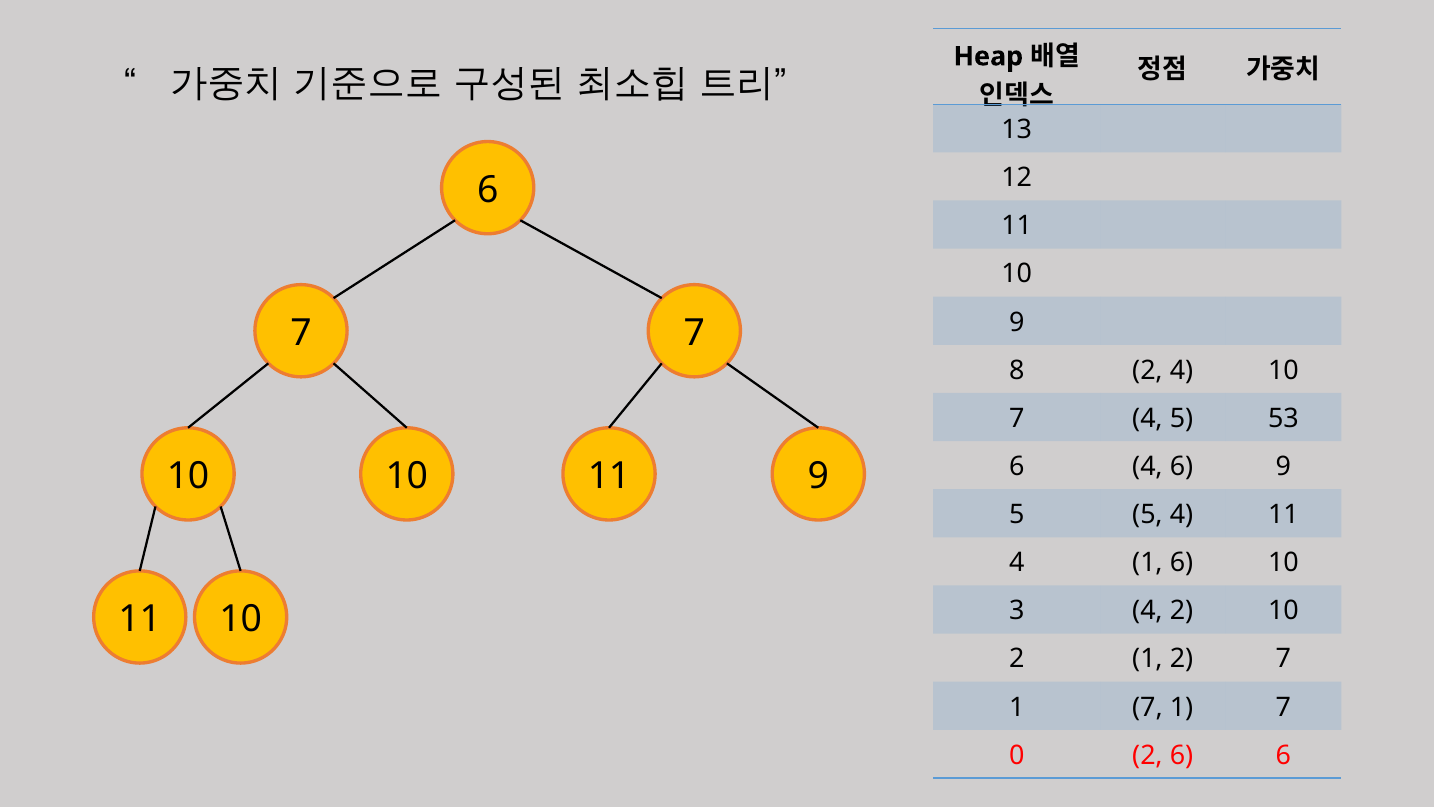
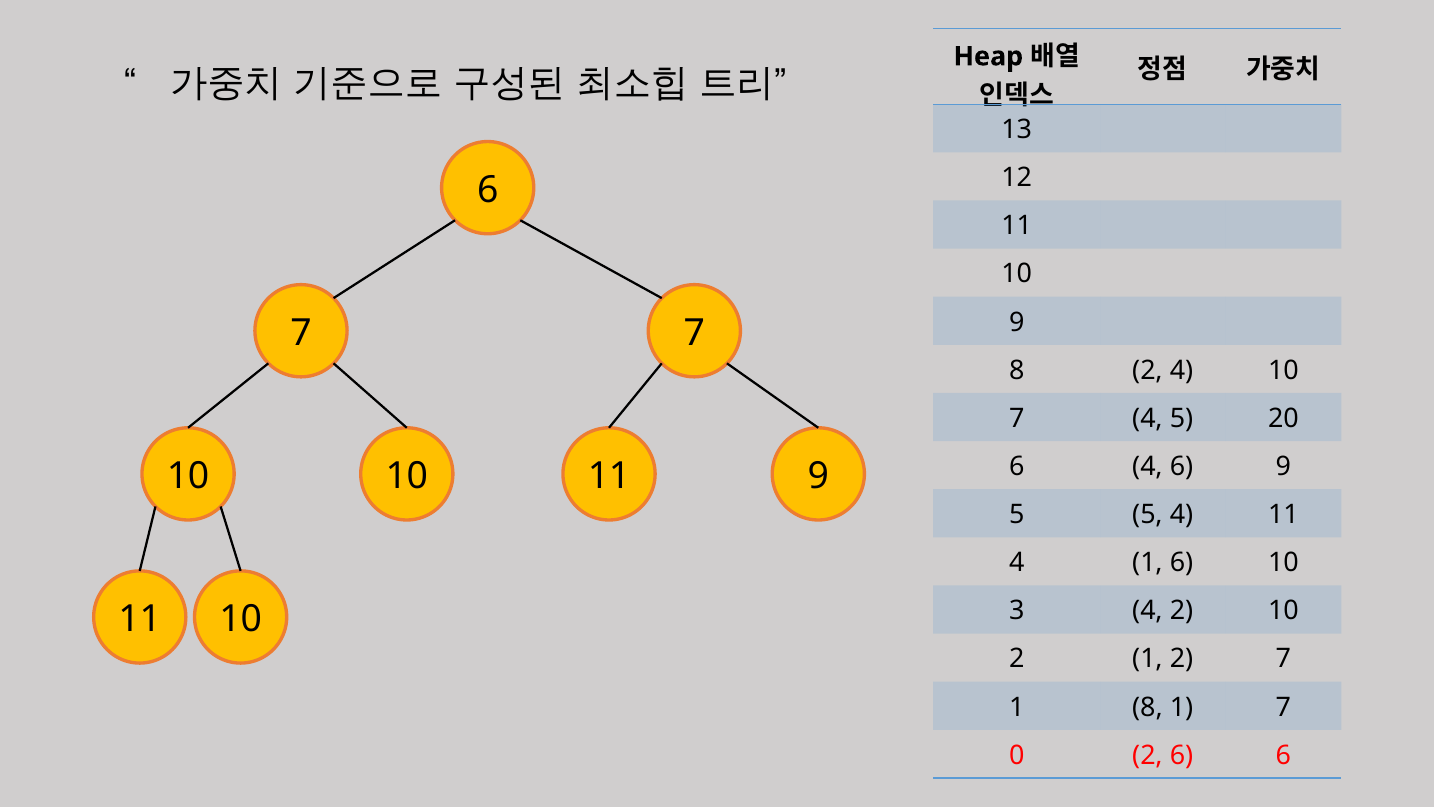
53: 53 -> 20 (1283, 418)
7: 7 -> 8 (1147, 707)
